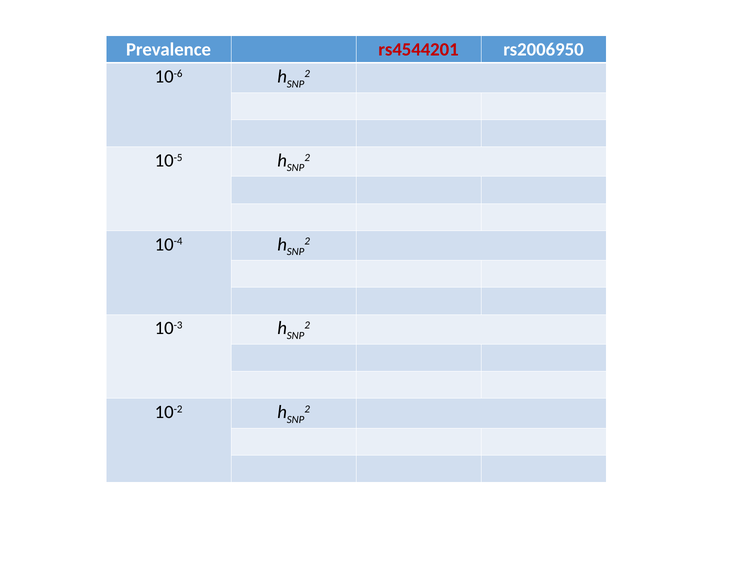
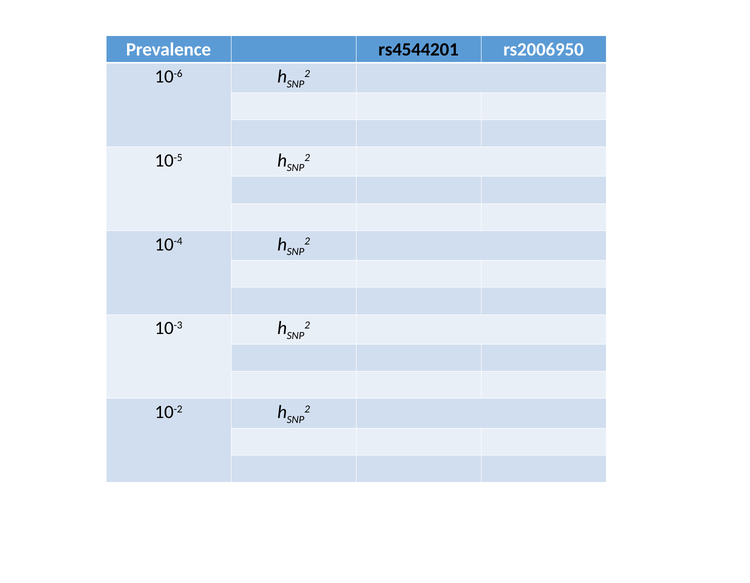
rs4544201 colour: red -> black (418, 50)
